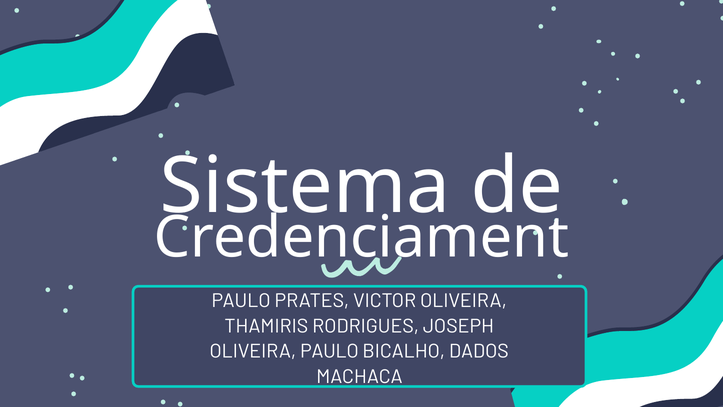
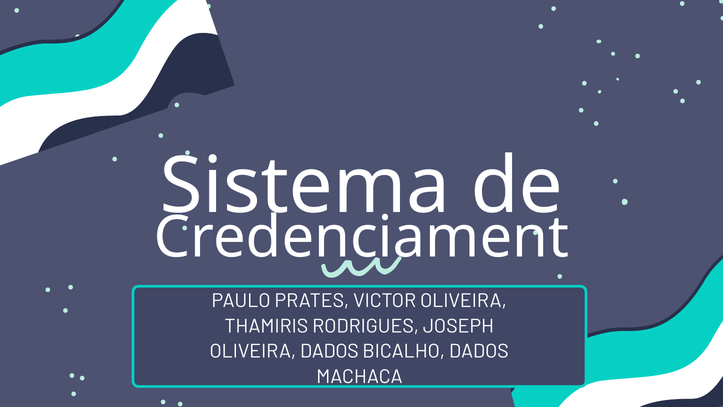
OLIVEIRA PAULO: PAULO -> DADOS (329, 351)
